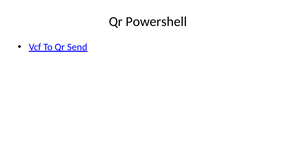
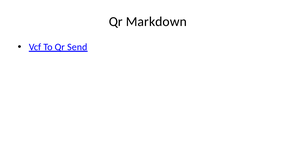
Powershell: Powershell -> Markdown (156, 21)
